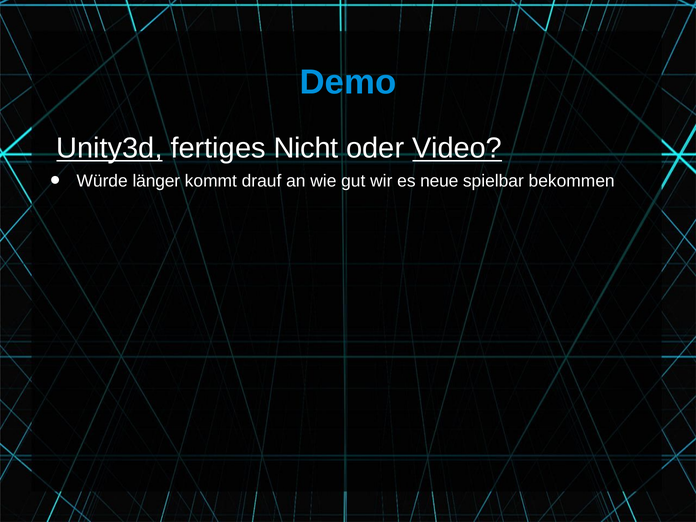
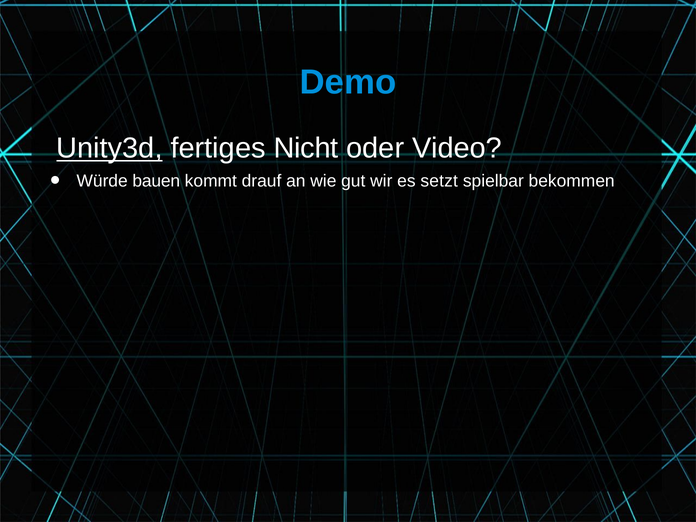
Video underline: present -> none (457, 148)
länger: länger -> bauen (156, 181)
neue: neue -> setzt (439, 181)
